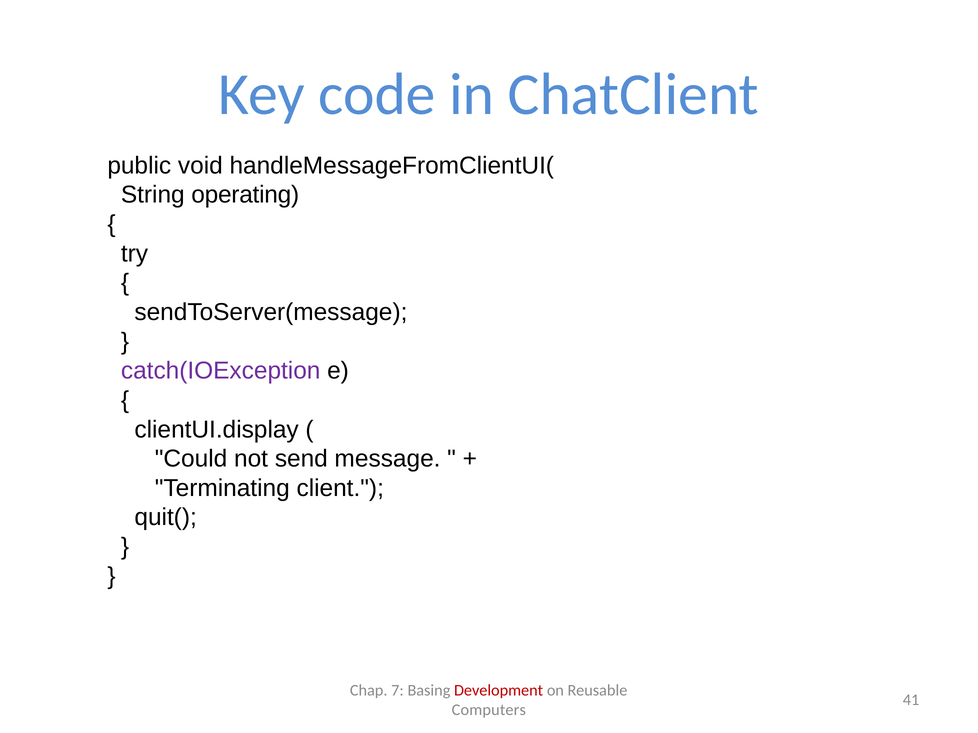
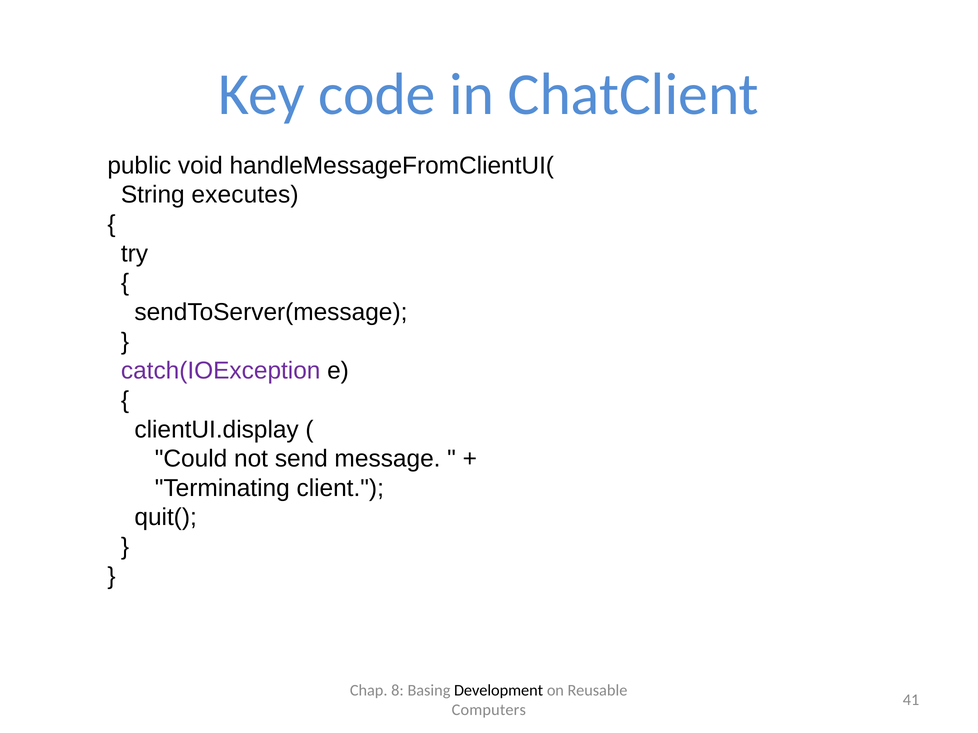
operating: operating -> executes (245, 195)
7: 7 -> 8 (398, 691)
Development colour: red -> black (499, 691)
